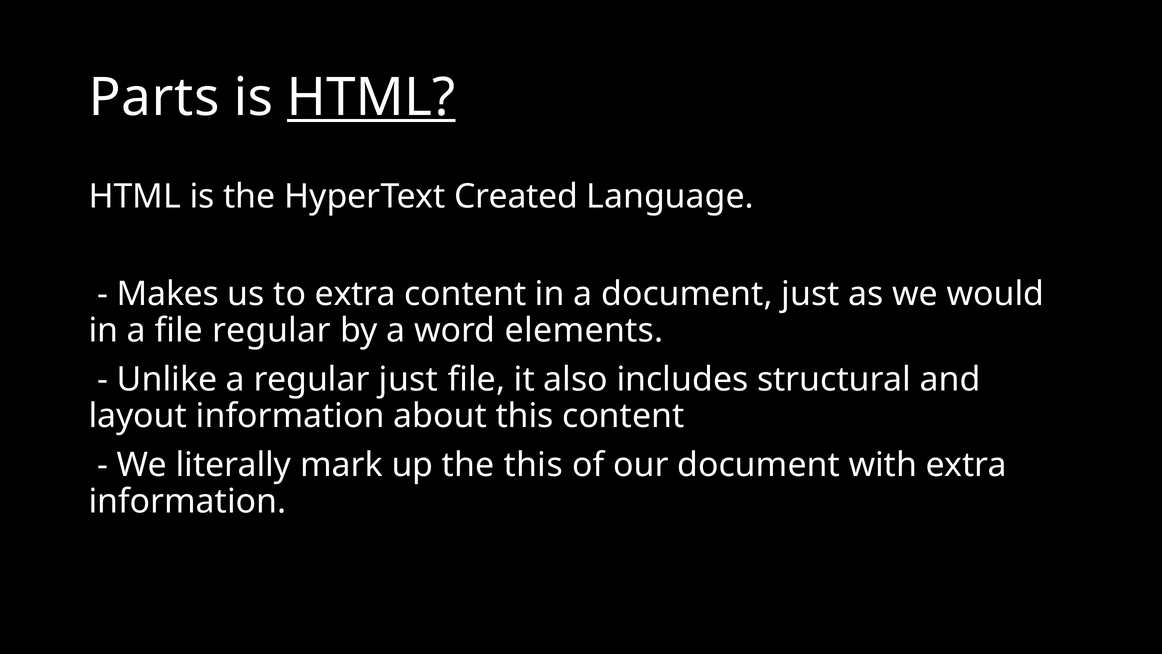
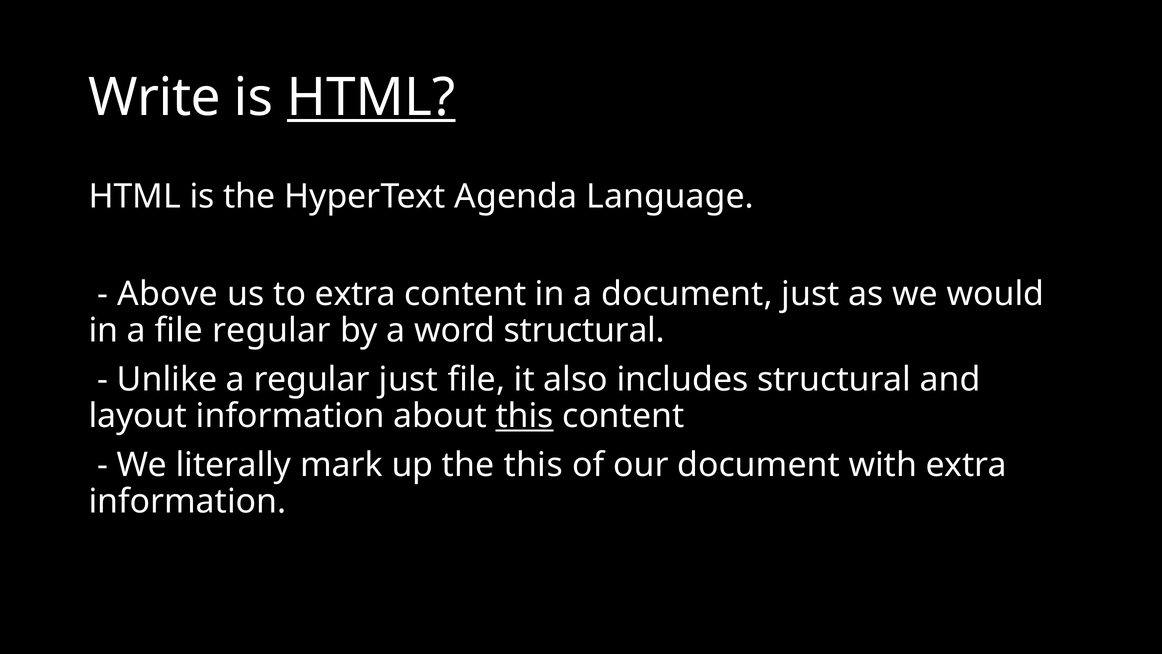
Parts: Parts -> Write (155, 98)
Created: Created -> Agenda (516, 196)
Makes: Makes -> Above (168, 294)
word elements: elements -> structural (584, 331)
this underline: none -> present (525, 416)
